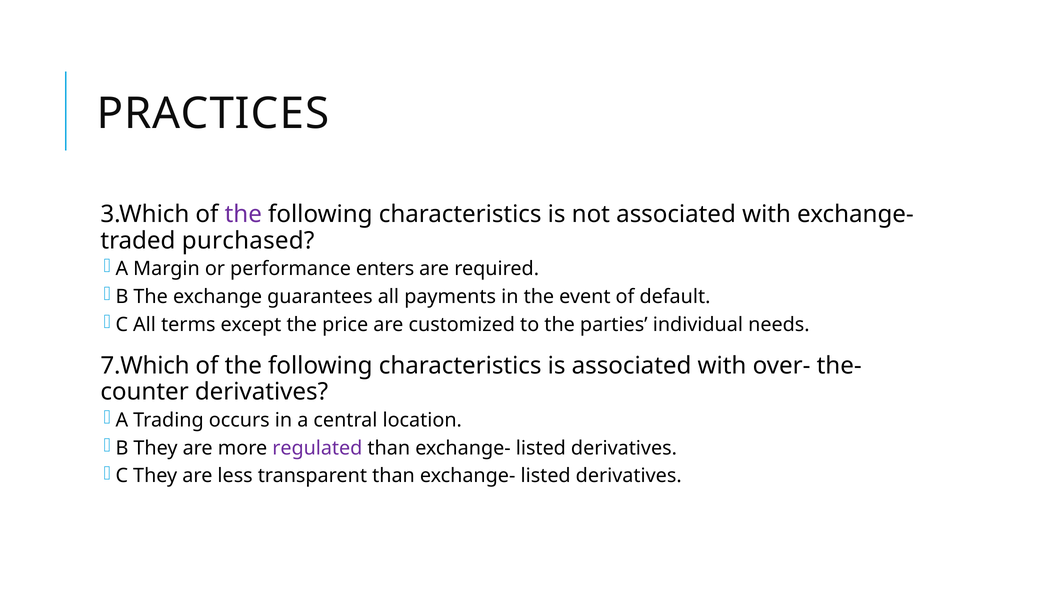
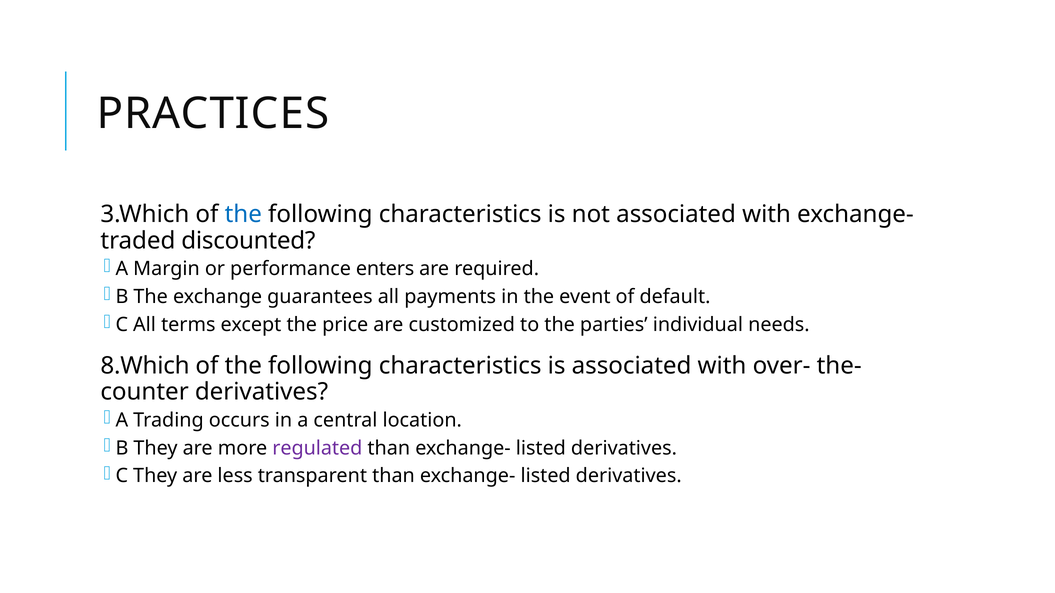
the colour: purple -> blue (243, 215)
purchased: purchased -> discounted (248, 241)
7.Which: 7.Which -> 8.Which (145, 366)
